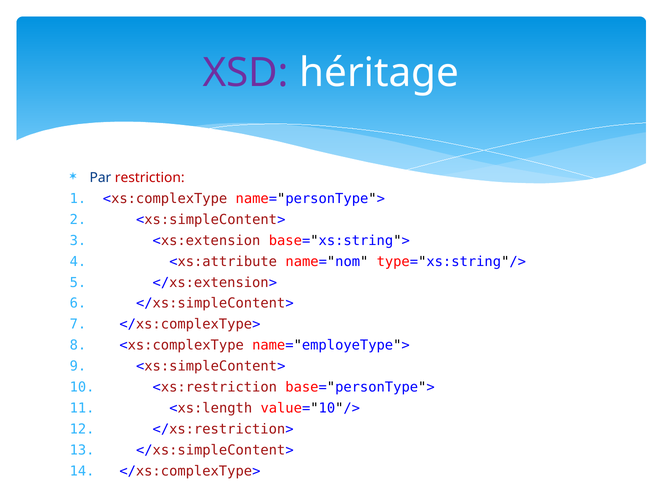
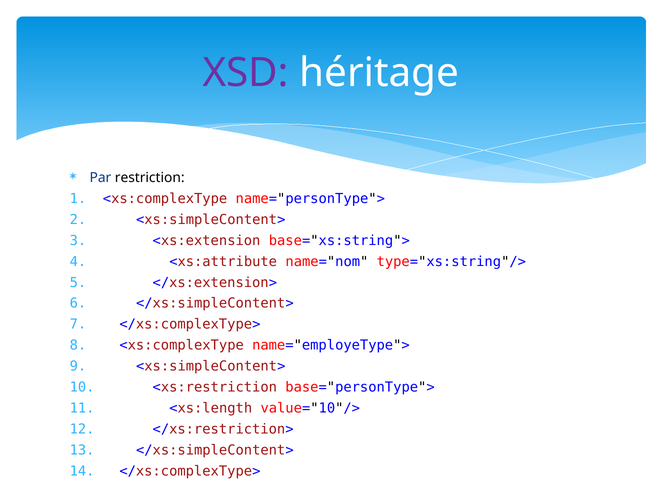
restriction colour: red -> black (150, 177)
